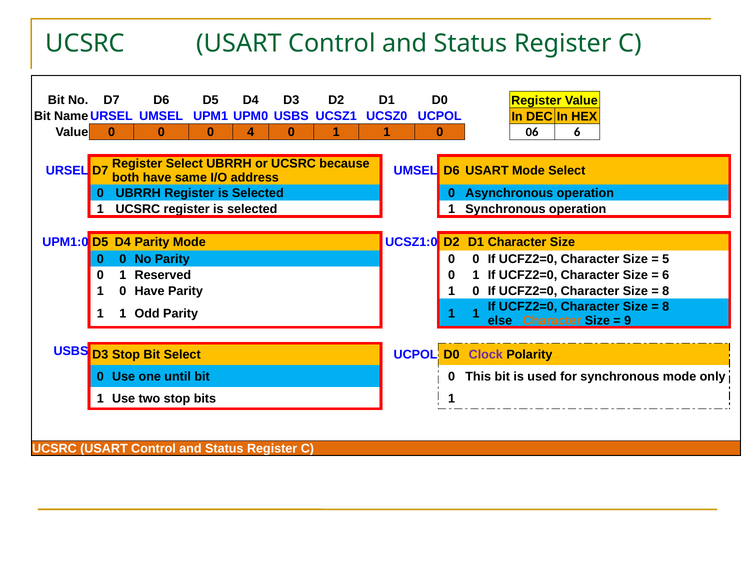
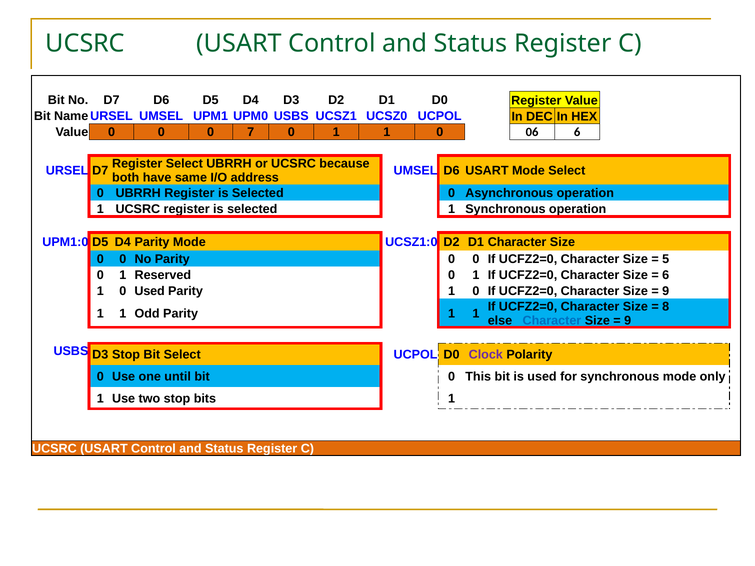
4: 4 -> 7 (251, 132)
0 Have: Have -> Used (150, 291)
8: 8 -> 9 (666, 291)
Character colour: orange -> blue (552, 321)
